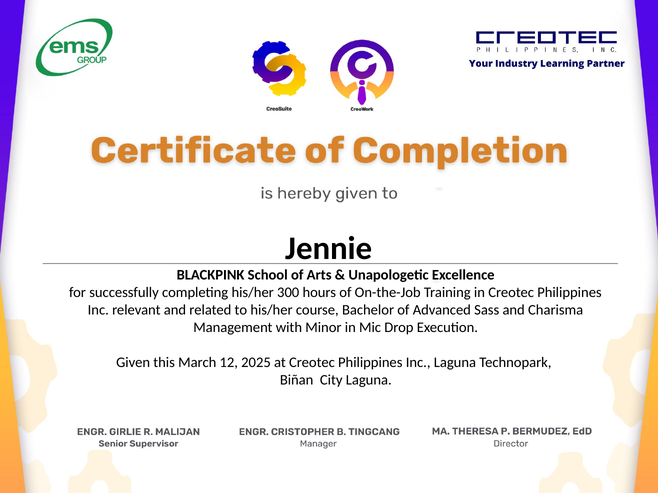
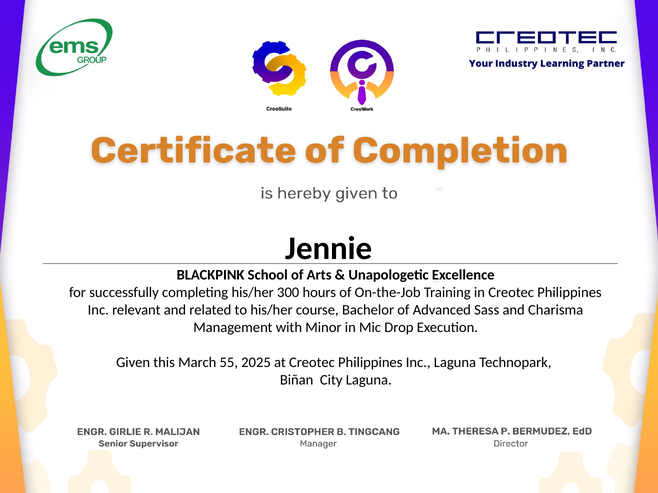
12: 12 -> 55 (229, 363)
